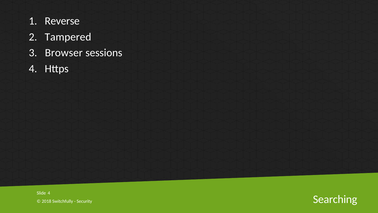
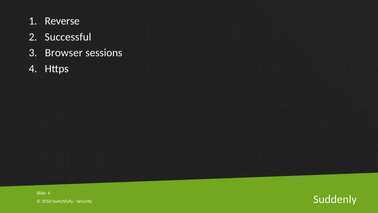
Tampered: Tampered -> Successful (68, 37)
Searching: Searching -> Suddenly (335, 199)
